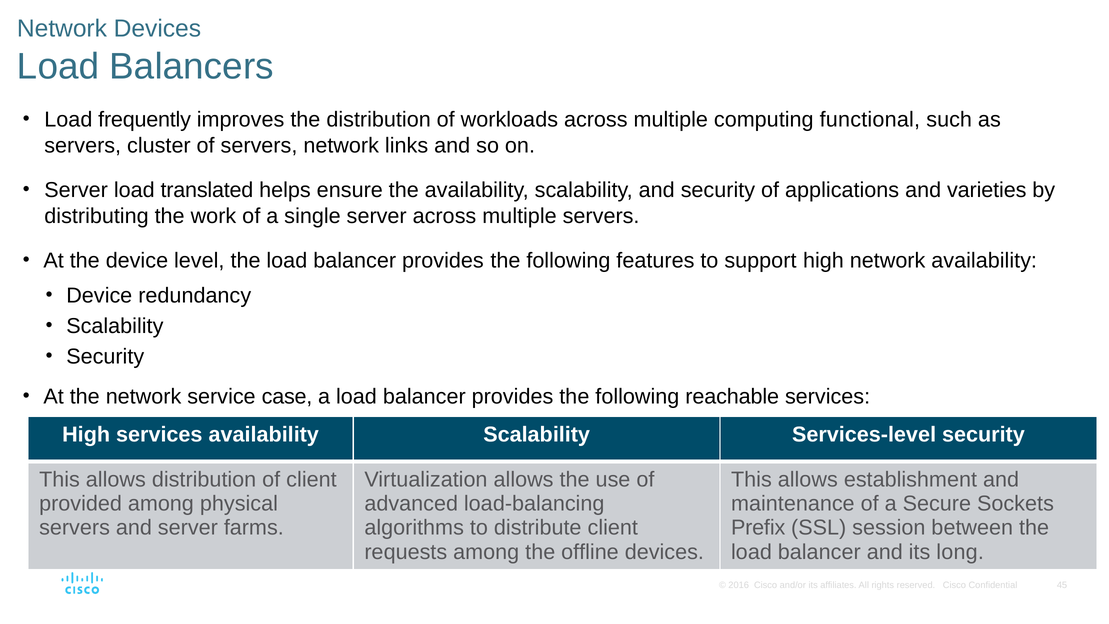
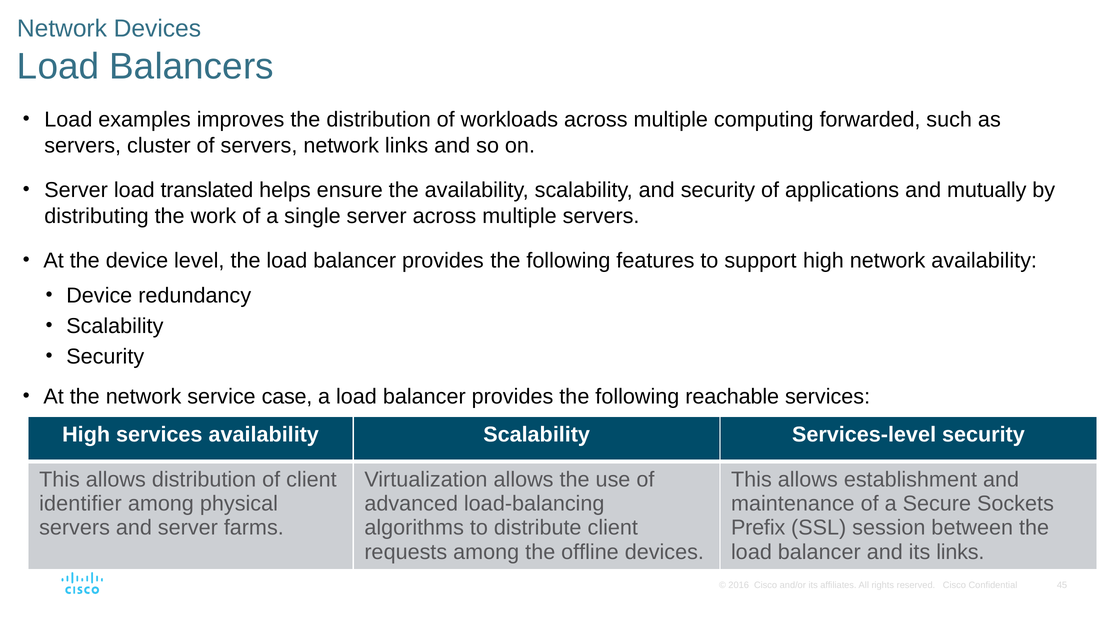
frequently: frequently -> examples (144, 120)
functional: functional -> forwarded (870, 120)
varieties: varieties -> mutually (987, 190)
provided: provided -> identiﬁer (80, 504)
its long: long -> links (960, 552)
